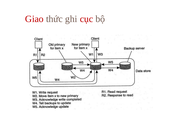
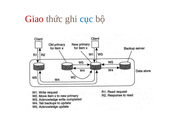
cục colour: red -> blue (86, 19)
